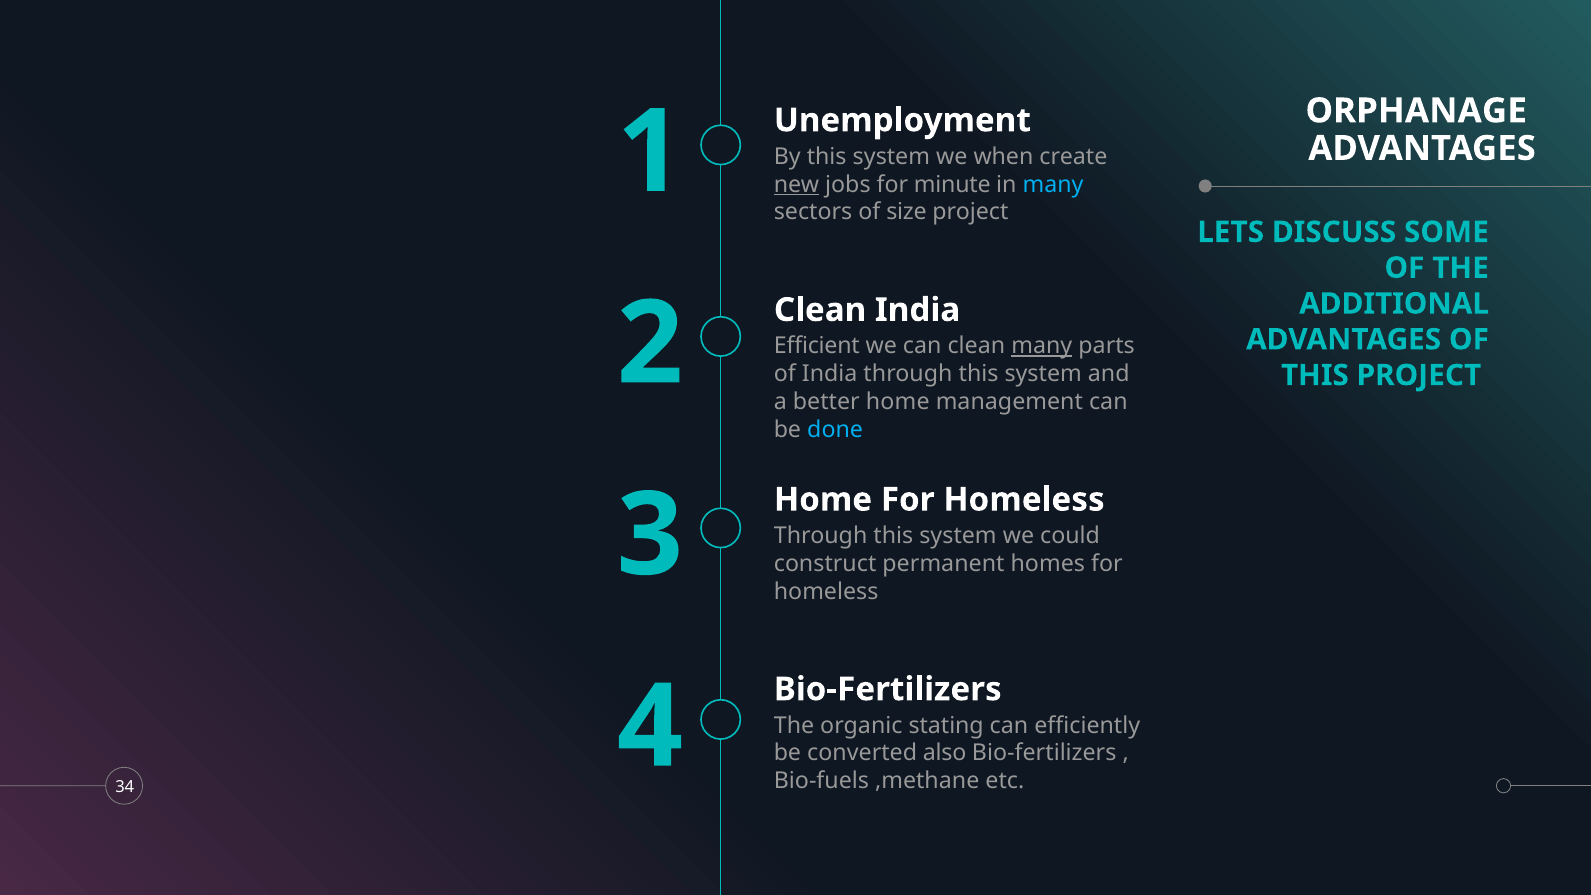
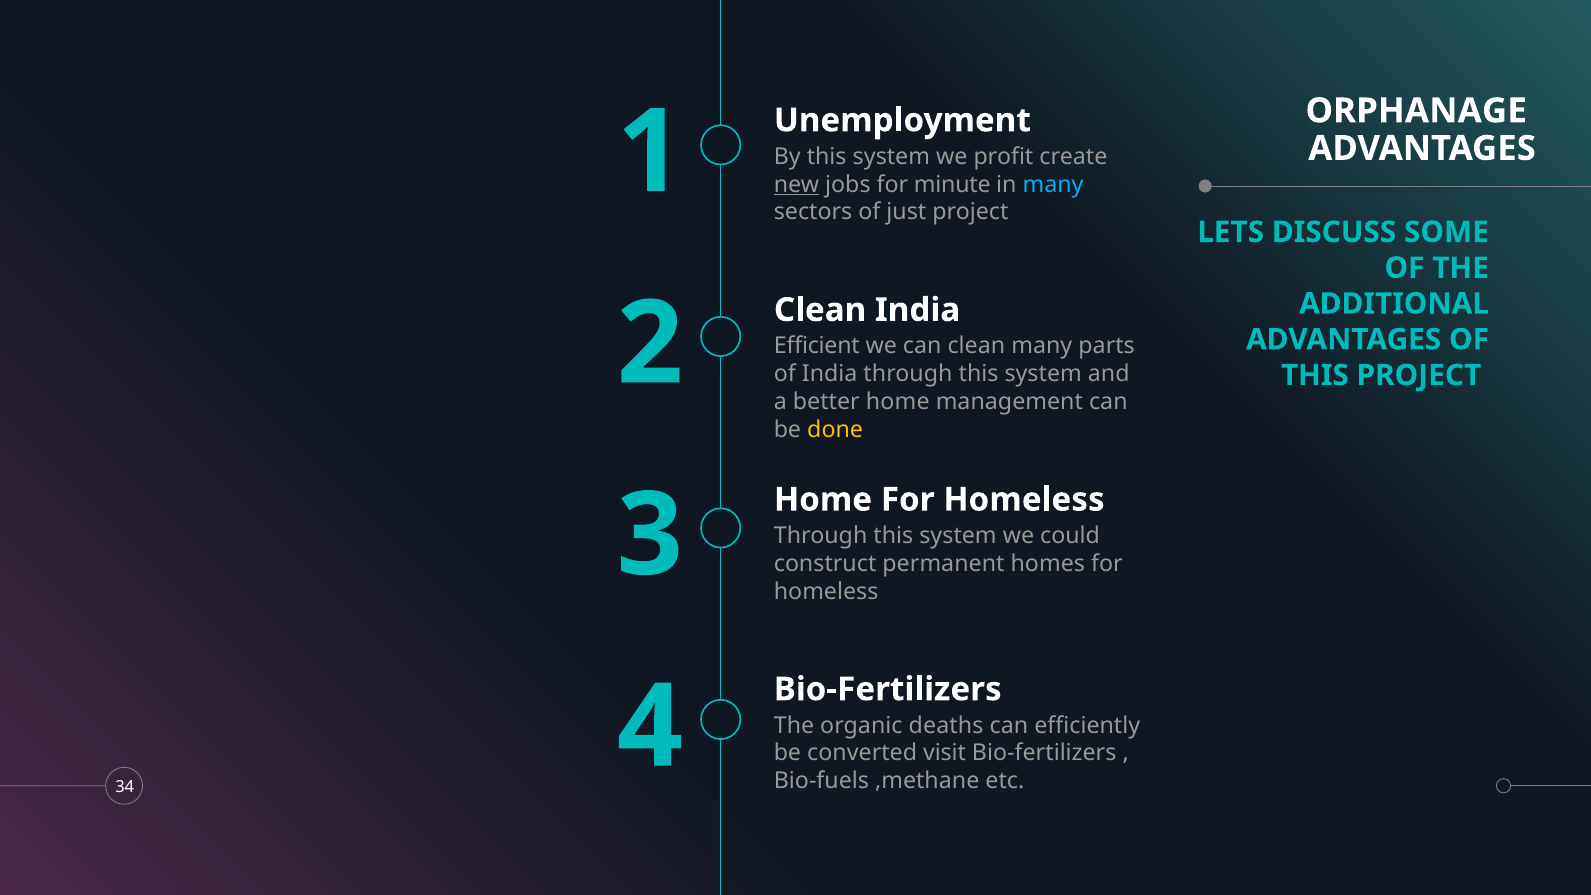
when: when -> profit (1003, 156)
size: size -> just (906, 212)
many underline: present -> none (1042, 346)
done colour: light blue -> yellow (835, 430)
stating: stating -> deaths (946, 725)
also: also -> visit (945, 753)
